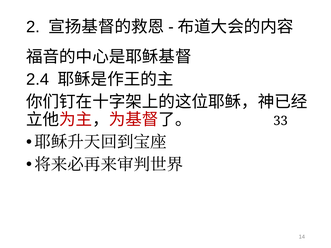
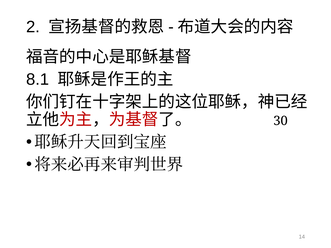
2.4: 2.4 -> 8.1 (38, 79)
33: 33 -> 30 (281, 121)
